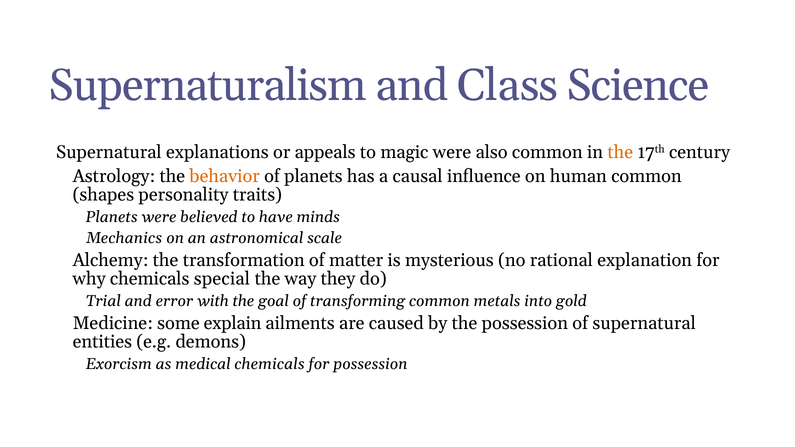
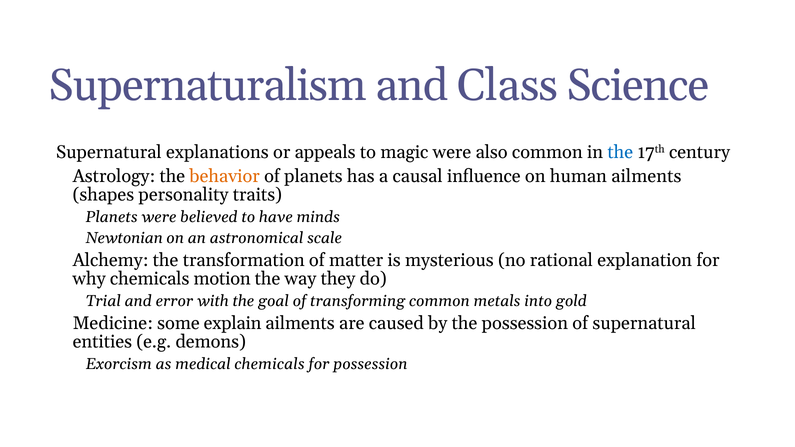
the colour: orange -> blue (620, 153)
human common: common -> ailments (646, 176)
Mechanics: Mechanics -> Newtonian (124, 238)
special: special -> motion (222, 279)
